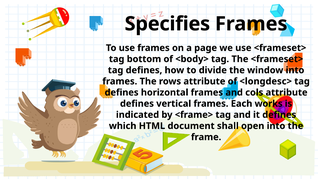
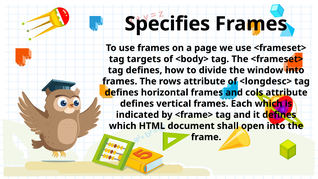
bottom: bottom -> targets (144, 59)
Each works: works -> which (269, 104)
